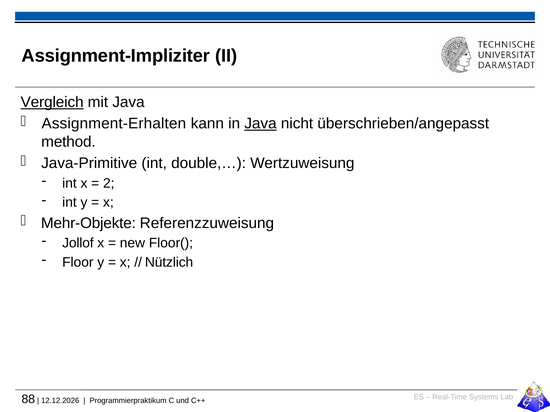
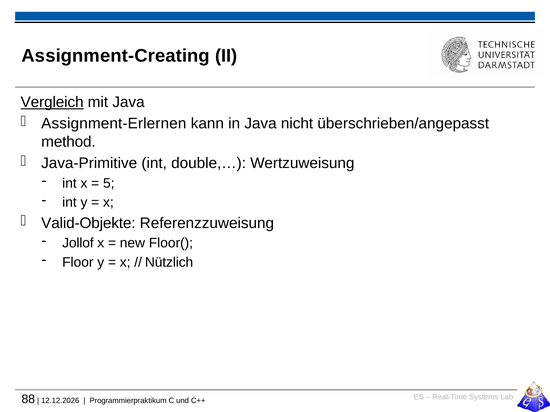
Assignment-Impliziter: Assignment-Impliziter -> Assignment-Creating (116, 56)
Assignment-Erhalten: Assignment-Erhalten -> Assignment-Erlernen (114, 124)
Java underline: present -> none (260, 124)
2: 2 -> 5 (109, 183)
Mehr-Objekte: Mehr-Objekte -> Valid-Objekte (88, 223)
